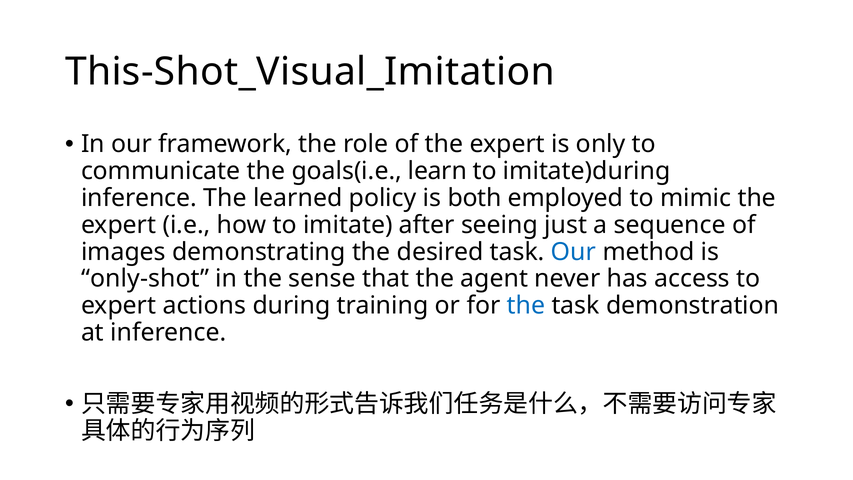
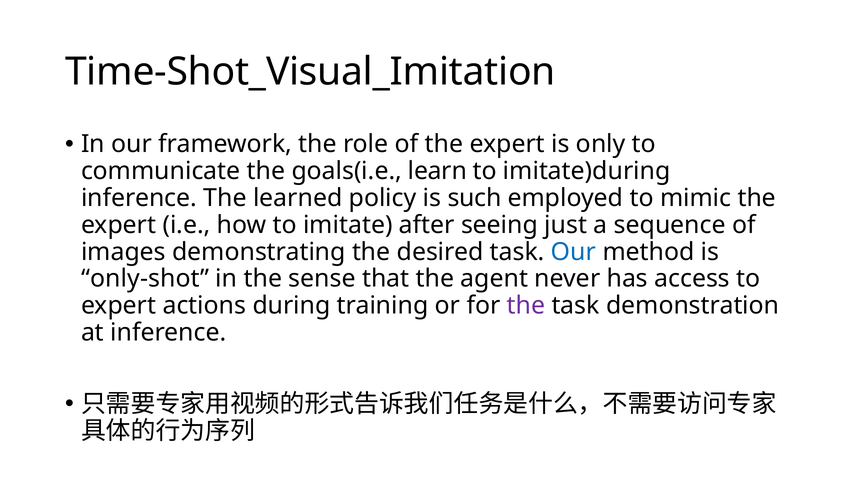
This-Shot_Visual_Imitation: This-Shot_Visual_Imitation -> Time-Shot_Visual_Imitation (310, 72)
both: both -> such (475, 198)
the colour: blue -> purple (526, 305)
